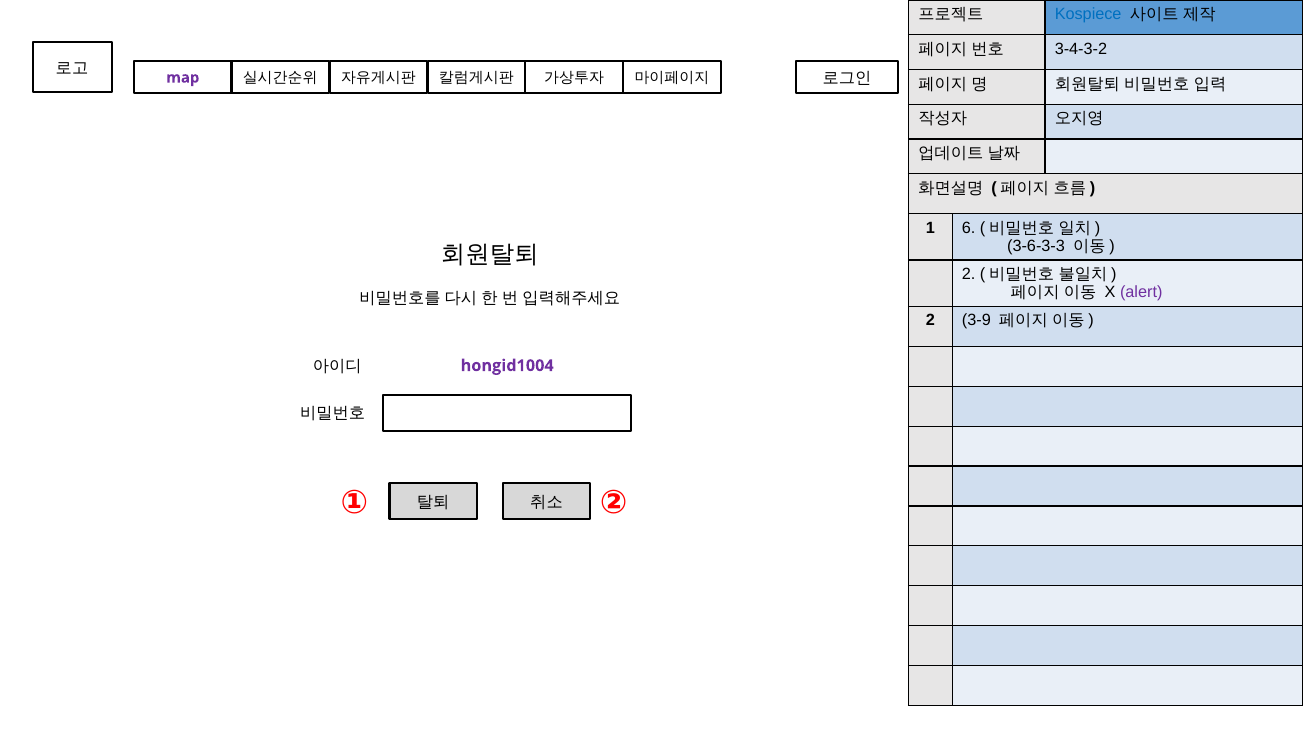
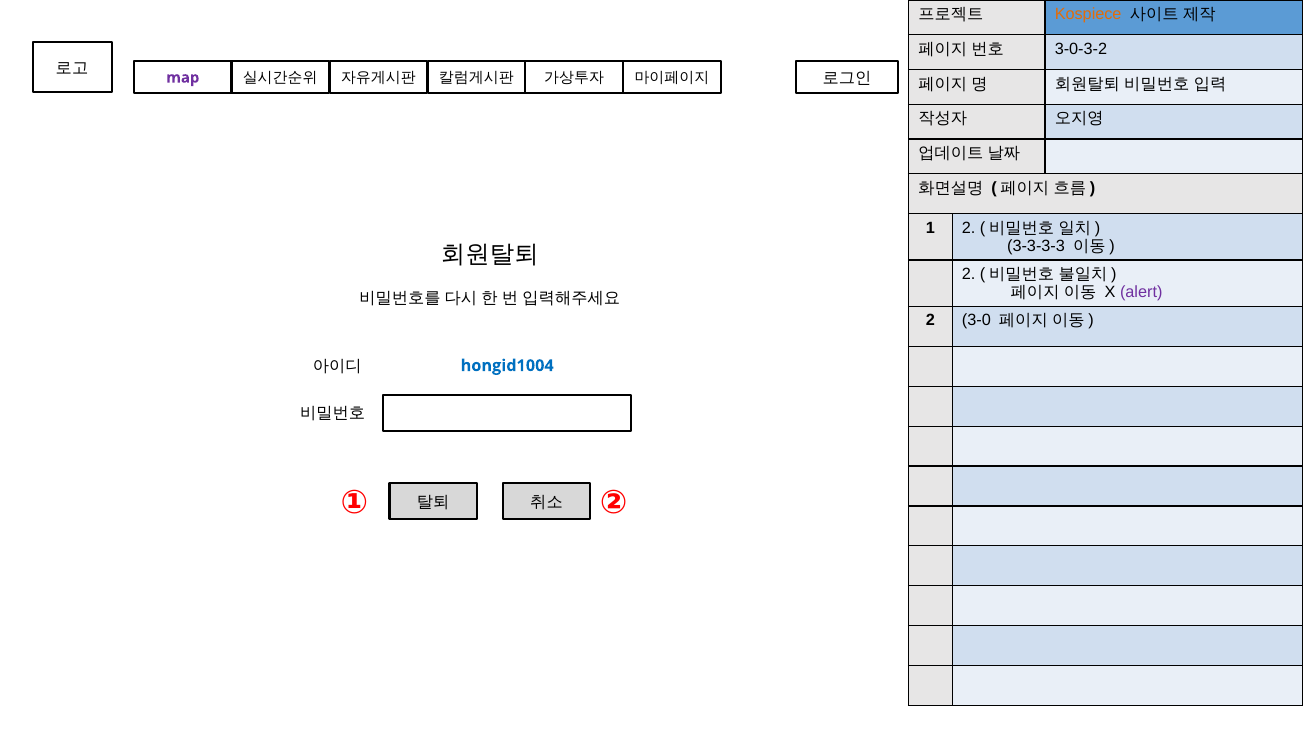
Kospiece colour: blue -> orange (1088, 14)
3-4-3-2: 3-4-3-2 -> 3-0-3-2 (1081, 49)
1 6: 6 -> 2 (969, 228)
3-6-3-3: 3-6-3-3 -> 3-3-3-3 (1036, 246)
3-9: 3-9 -> 3-0 (976, 321)
hongid1004 colour: purple -> blue (507, 366)
